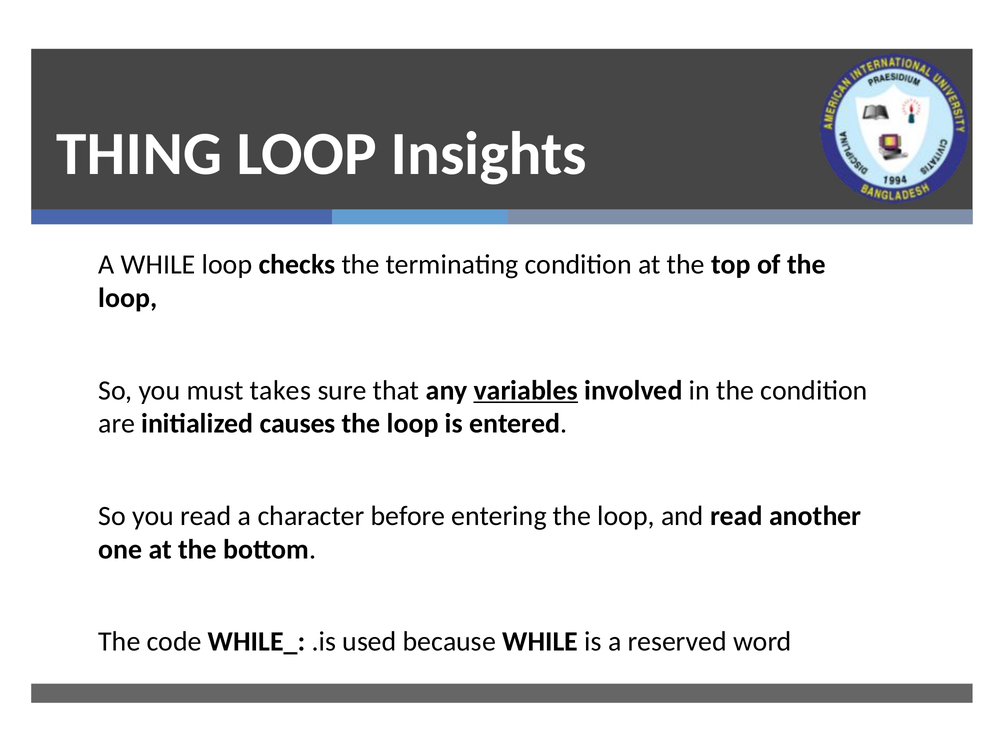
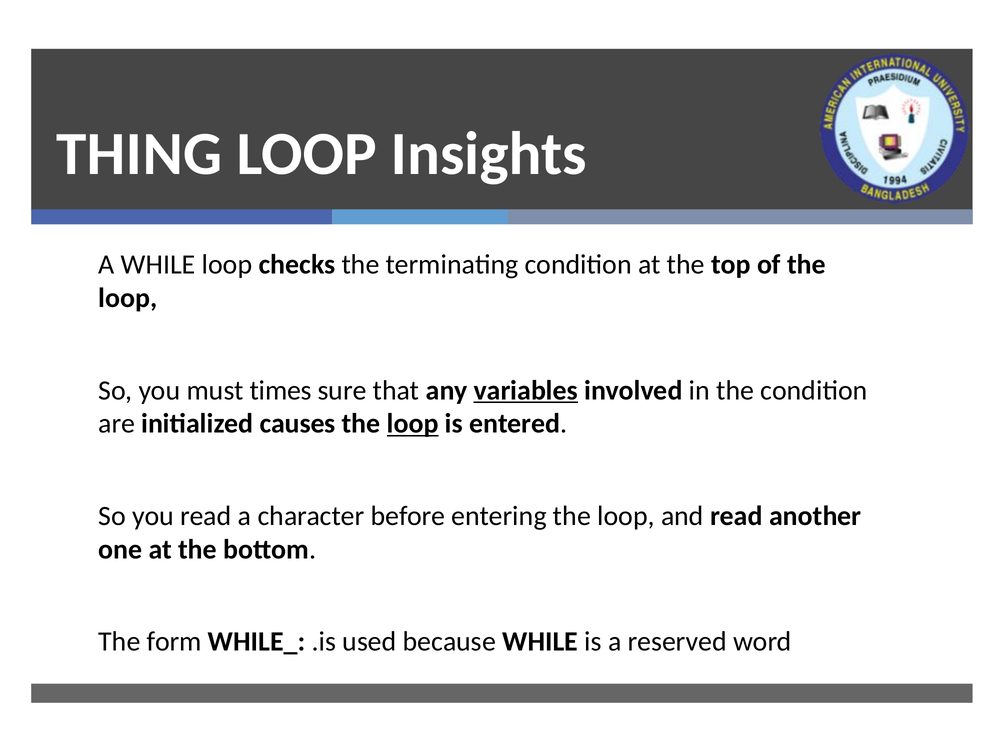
takes: takes -> times (281, 390)
loop underline: none -> present (413, 424)
code: code -> form (174, 641)
